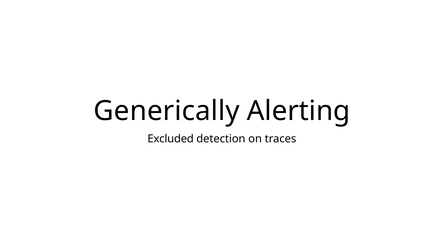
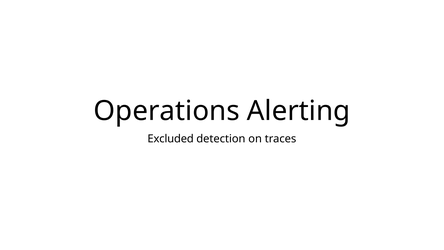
Generically: Generically -> Operations (167, 111)
